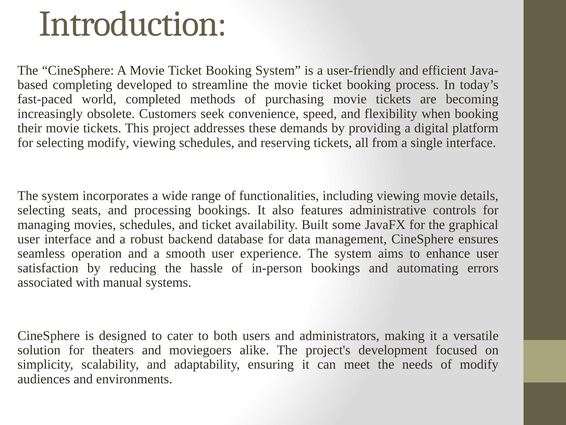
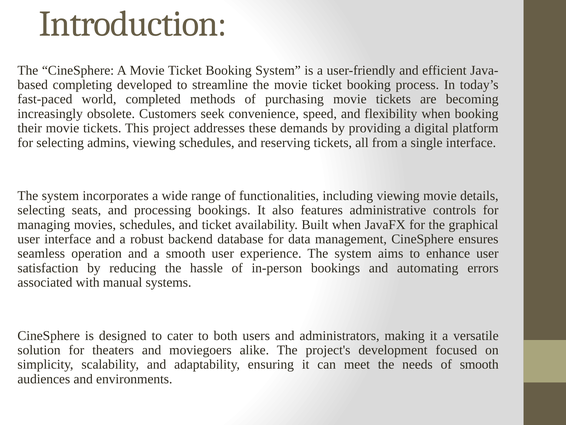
selecting modify: modify -> admins (108, 142)
Built some: some -> when (347, 224)
of modify: modify -> smooth (479, 364)
